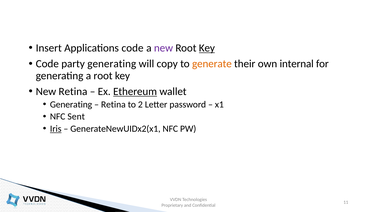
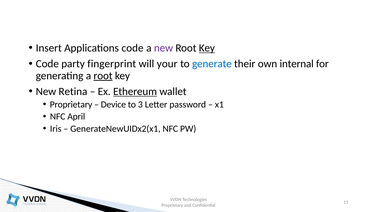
party generating: generating -> fingerprint (112, 64)
copy: copy -> your (167, 64)
generate colour: orange -> blue (212, 64)
root underline: none -> present (103, 76)
Generating: Generating -> Proprietary (71, 105)
Retina: Retina -> Device (113, 105)
2: 2 -> 3 (140, 105)
Sent: Sent -> April (76, 117)
Iris underline: present -> none (56, 129)
